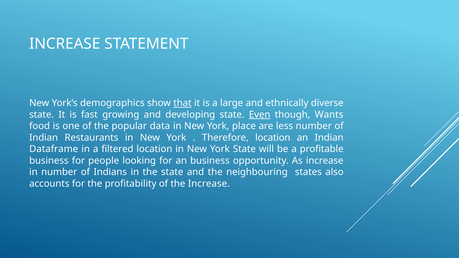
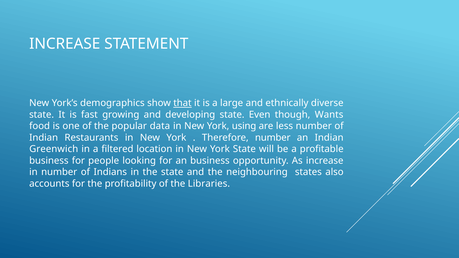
Even underline: present -> none (260, 115)
place: place -> using (244, 126)
Therefore location: location -> number (273, 138)
Dataframe: Dataframe -> Greenwich (54, 149)
the Increase: Increase -> Libraries (209, 184)
